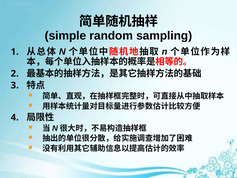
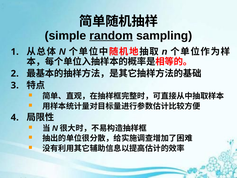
random underline: none -> present (111, 36)
